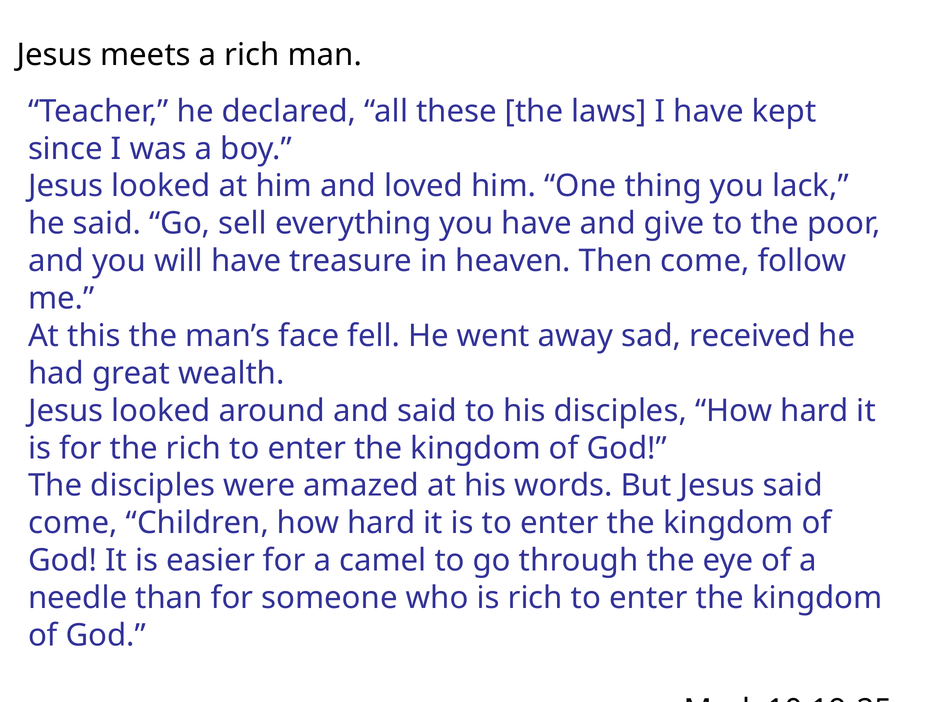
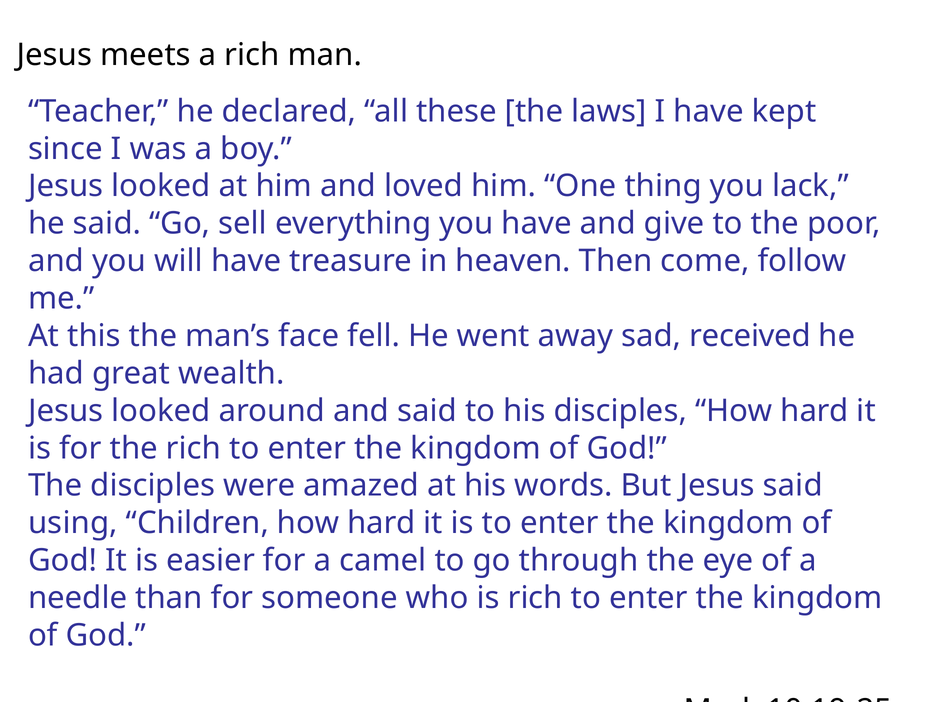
come: come -> using (73, 523)
